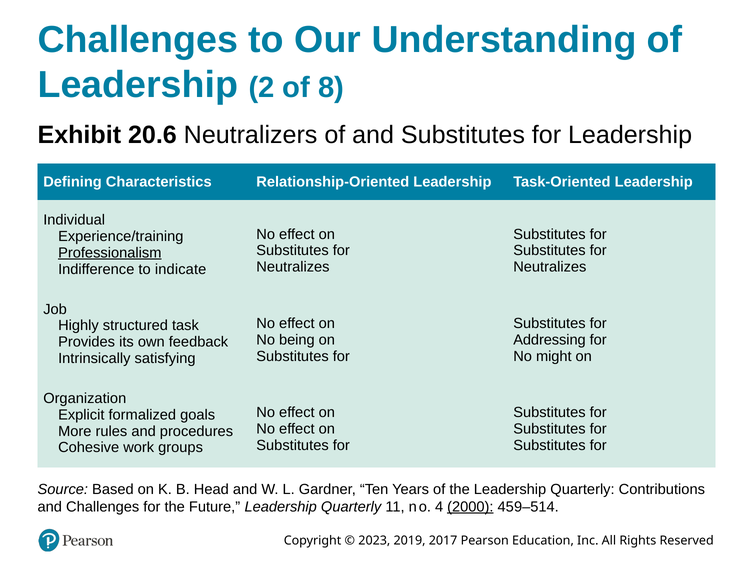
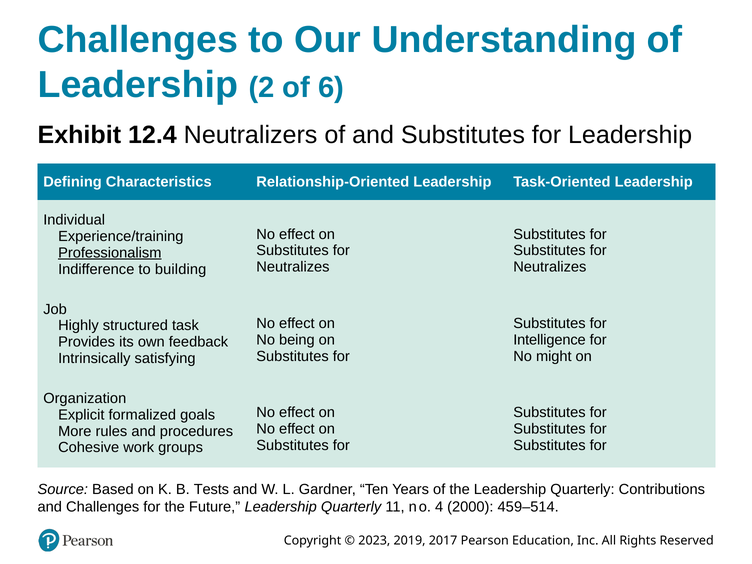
8: 8 -> 6 (331, 88)
20.6: 20.6 -> 12.4 (152, 135)
indicate: indicate -> building (181, 269)
Addressing: Addressing -> Intelligence (550, 340)
Head: Head -> Tests (211, 489)
2000 underline: present -> none (470, 507)
